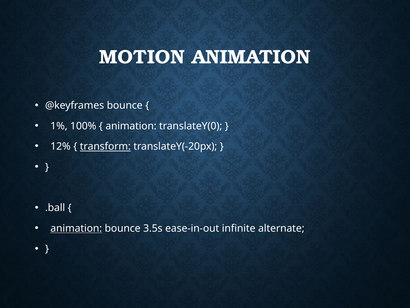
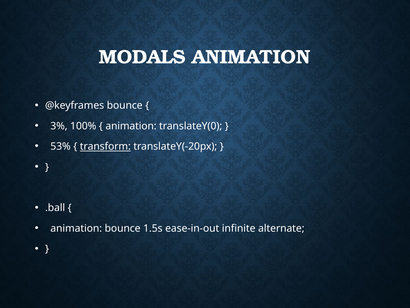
MOTION: MOTION -> MODALS (142, 57)
1%: 1% -> 3% (59, 126)
12%: 12% -> 53% (61, 146)
animation underline: present -> none (76, 228)
3.5s: 3.5s -> 1.5s (153, 228)
